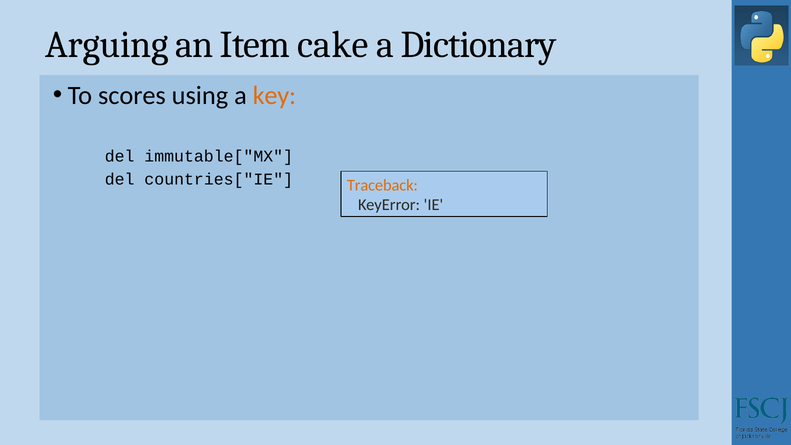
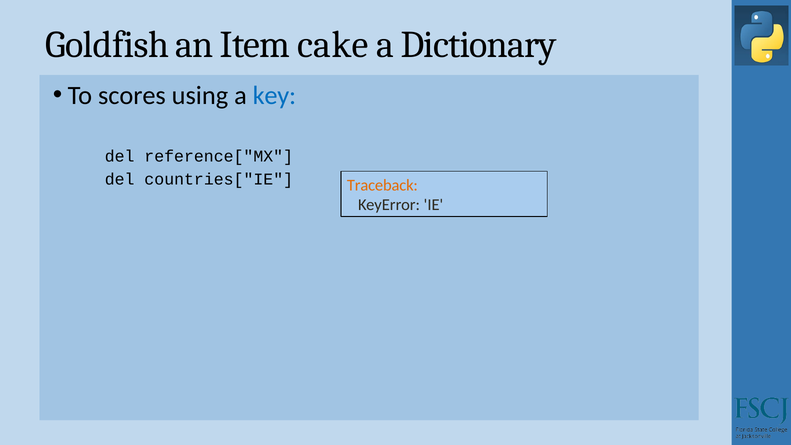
Arguing: Arguing -> Goldfish (107, 45)
key colour: orange -> blue (274, 96)
immutable["MX: immutable["MX -> reference["MX (219, 156)
